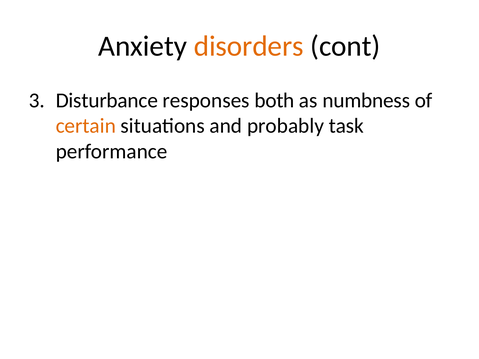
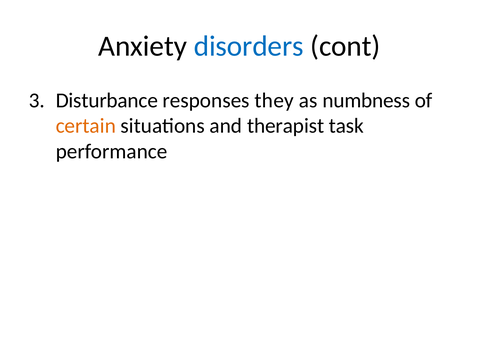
disorders colour: orange -> blue (249, 46)
both: both -> they (274, 100)
probably: probably -> therapist (286, 126)
